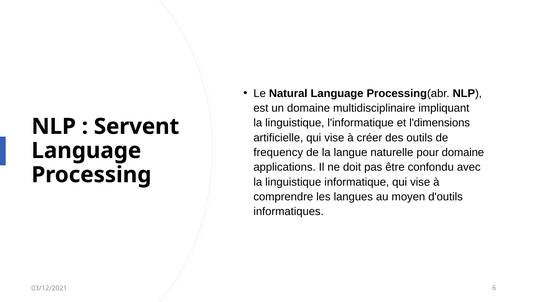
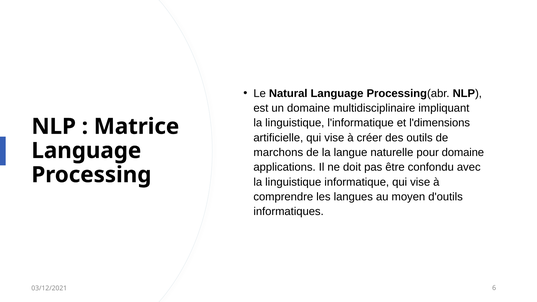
Servent: Servent -> Matrice (136, 127)
frequency: frequency -> marchons (278, 152)
